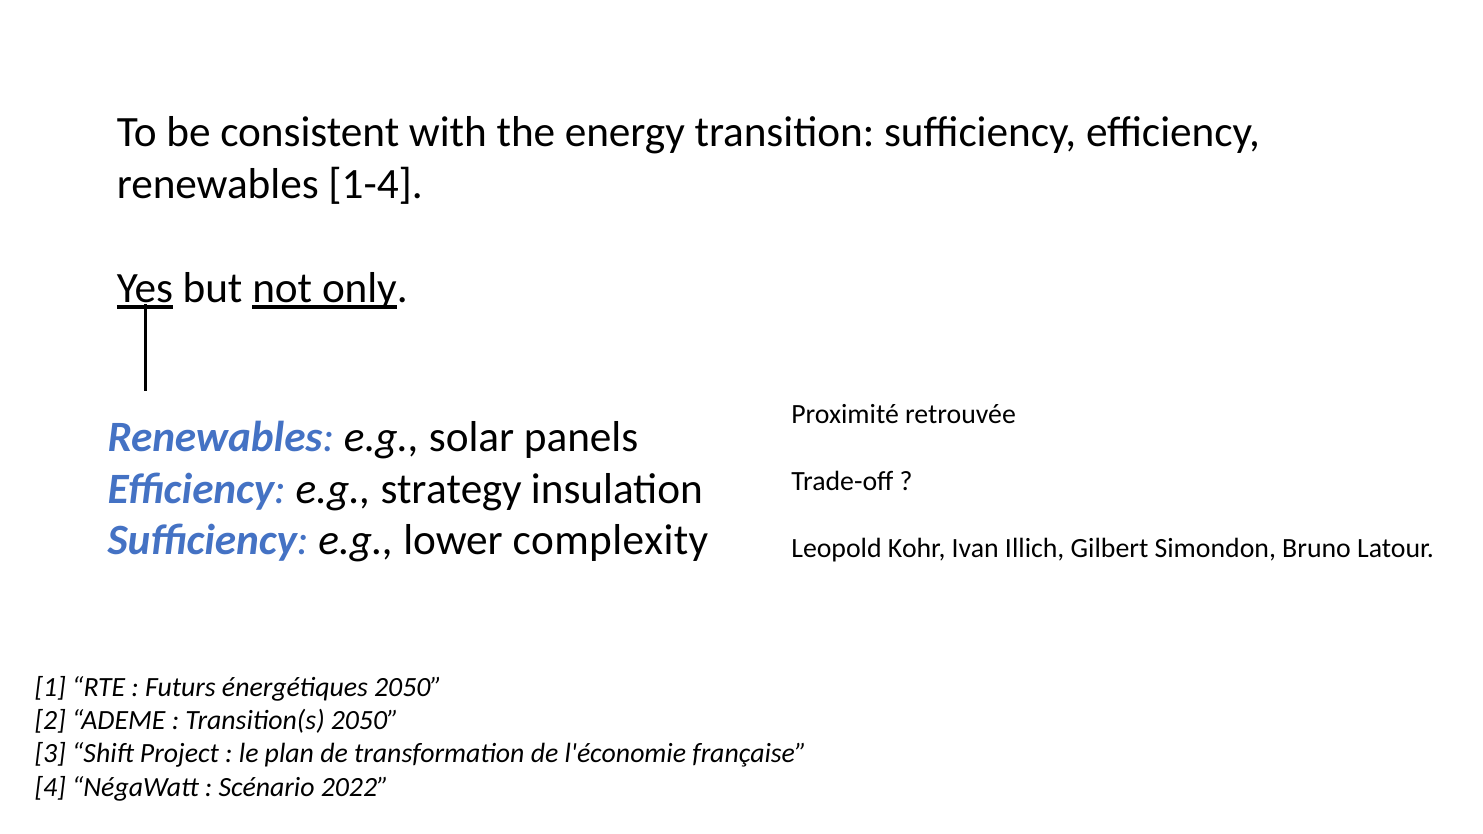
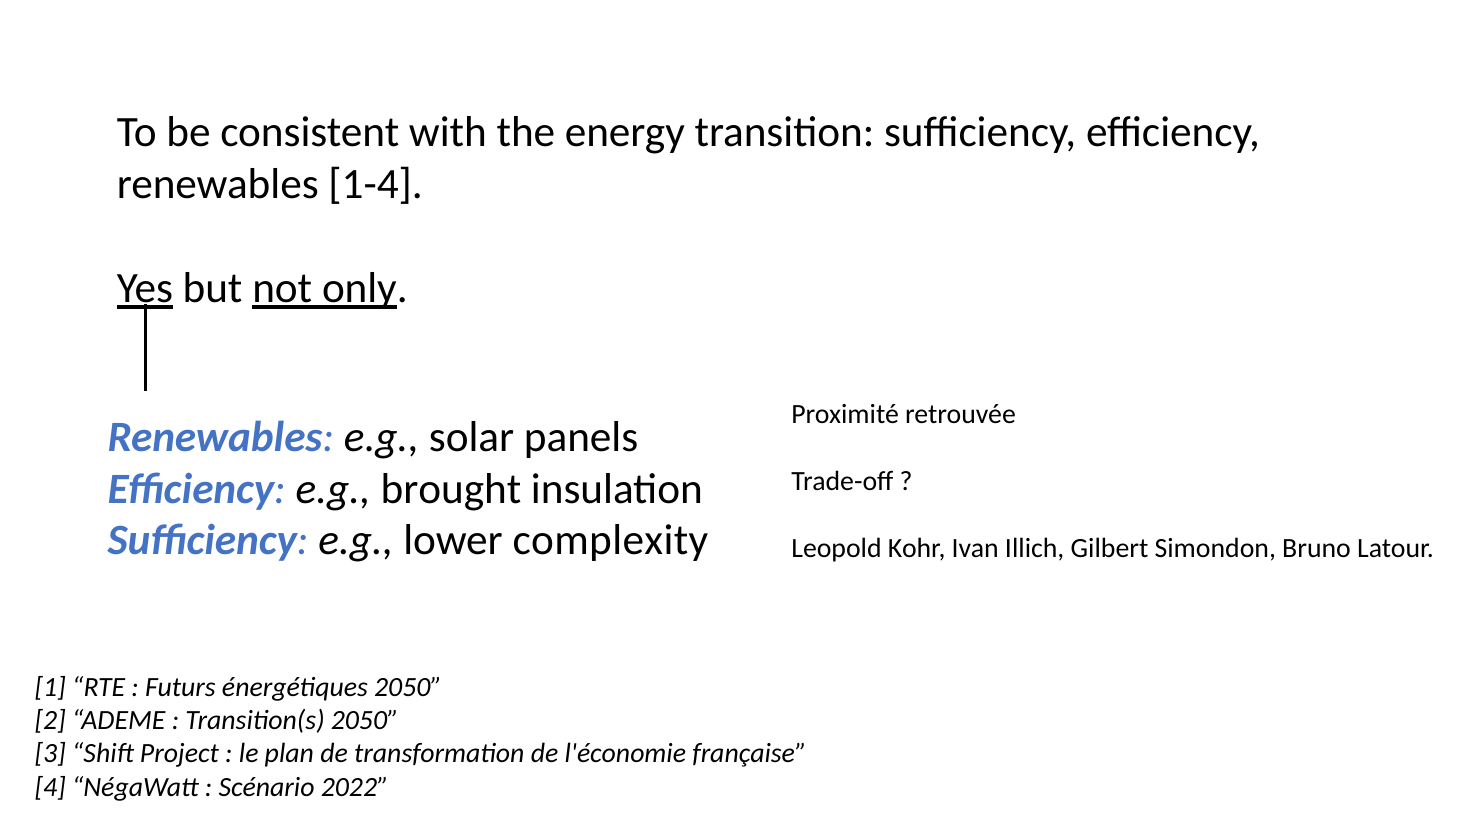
strategy: strategy -> brought (451, 489)
